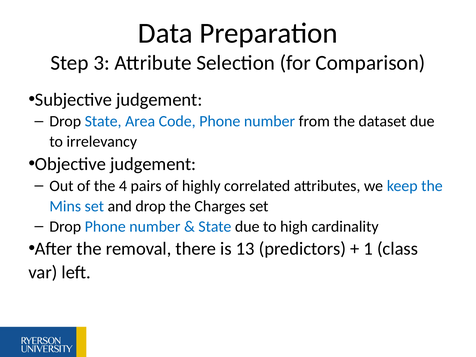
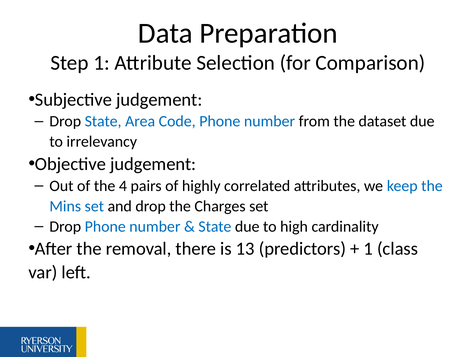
Step 3: 3 -> 1 (102, 63)
